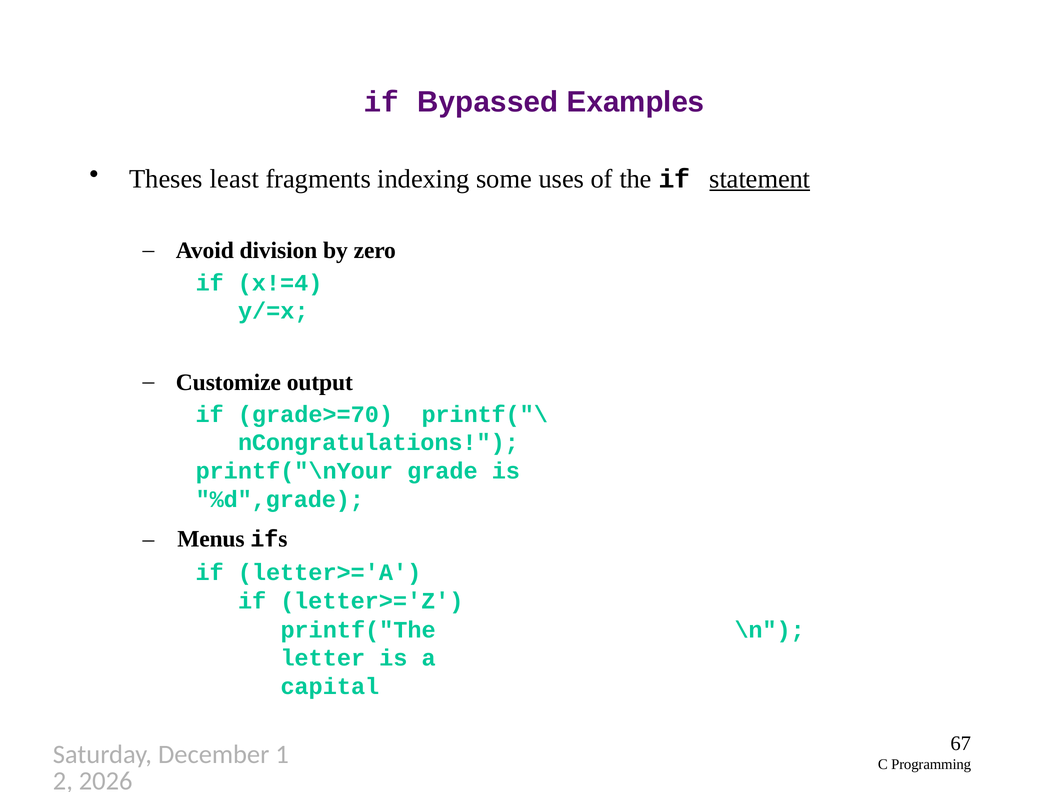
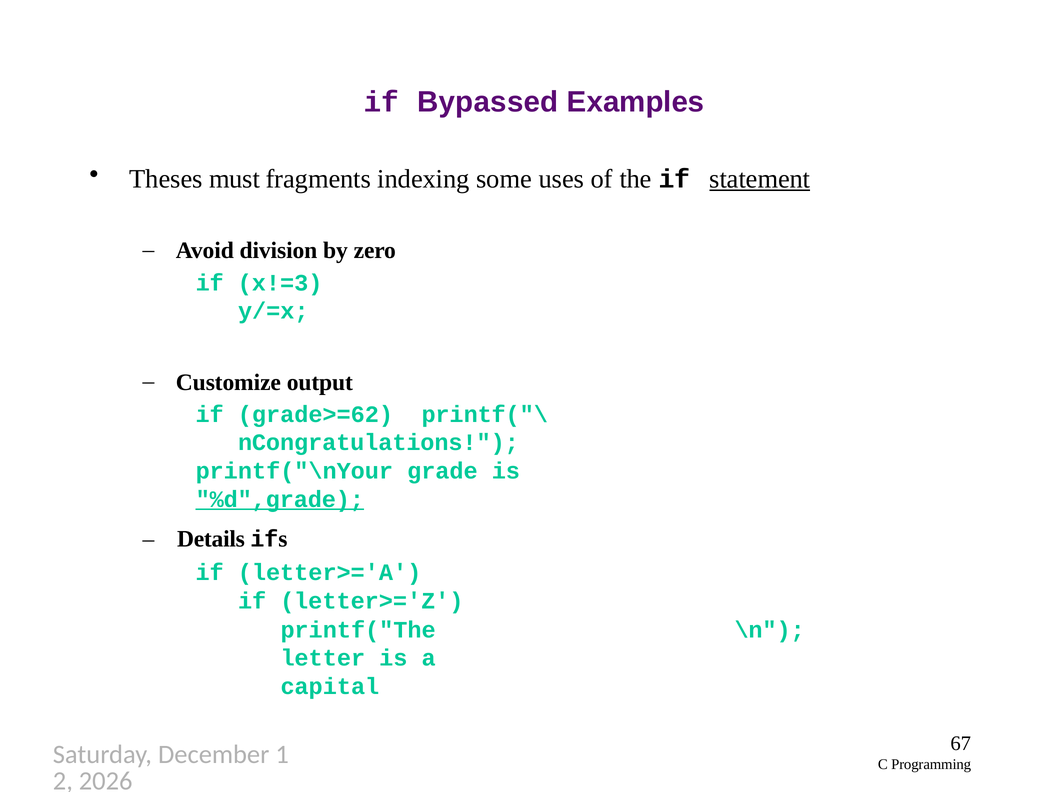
least: least -> must (235, 179)
x!=4: x!=4 -> x!=3 (280, 283)
grade>=70: grade>=70 -> grade>=62 (315, 414)
%d",grade underline: none -> present (280, 499)
Menus: Menus -> Details (211, 539)
